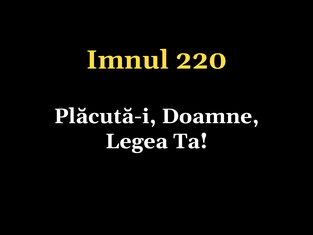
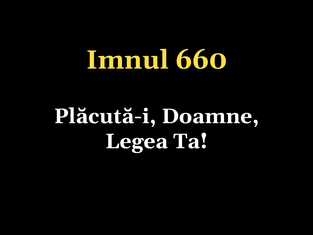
220: 220 -> 660 (201, 60)
